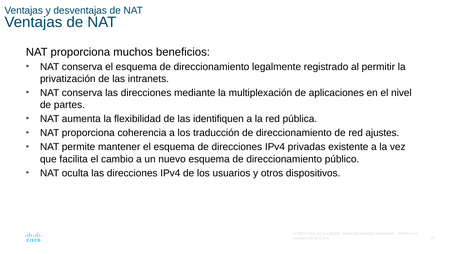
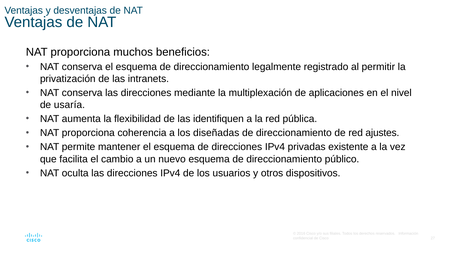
partes: partes -> usaría (69, 105)
traducción: traducción -> diseñadas (216, 133)
